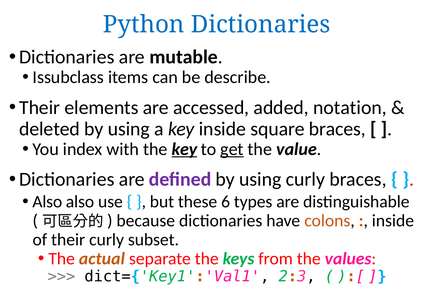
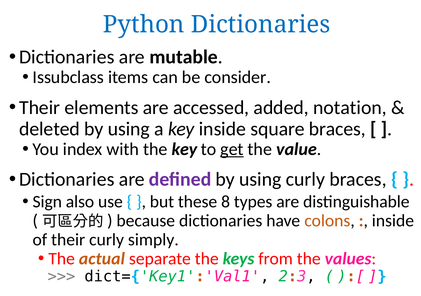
describe: describe -> consider (238, 77)
key underline: present -> none (184, 150)
Also: Also -> Sign (47, 202)
6: 6 -> 8 (226, 202)
subset: subset -> simply (153, 240)
